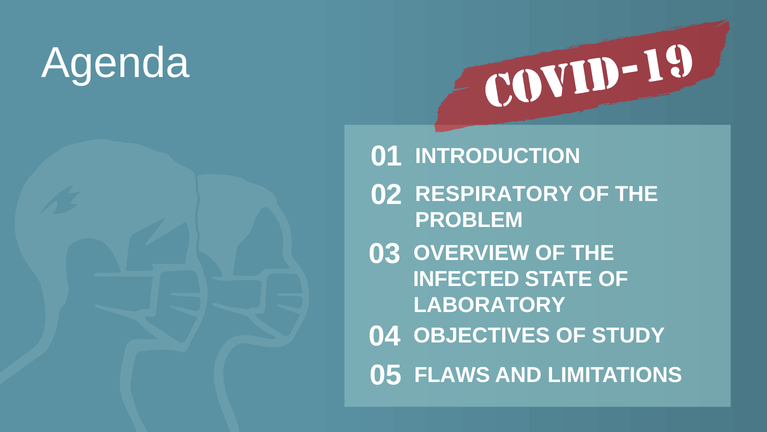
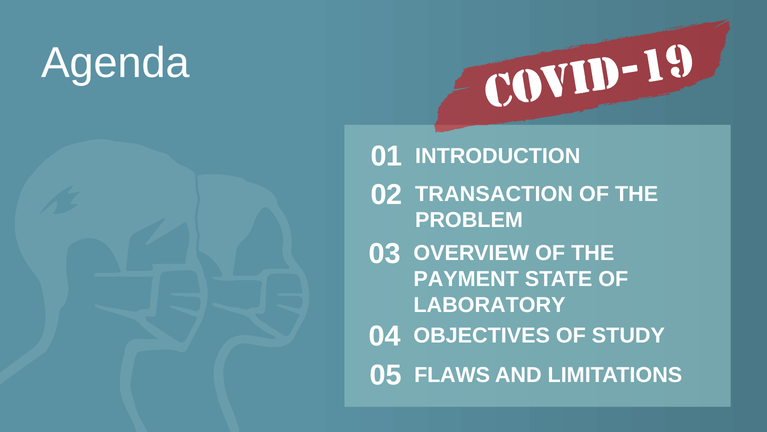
RESPIRATORY: RESPIRATORY -> TRANSACTION (494, 194)
INFECTED: INFECTED -> PAYMENT (466, 279)
